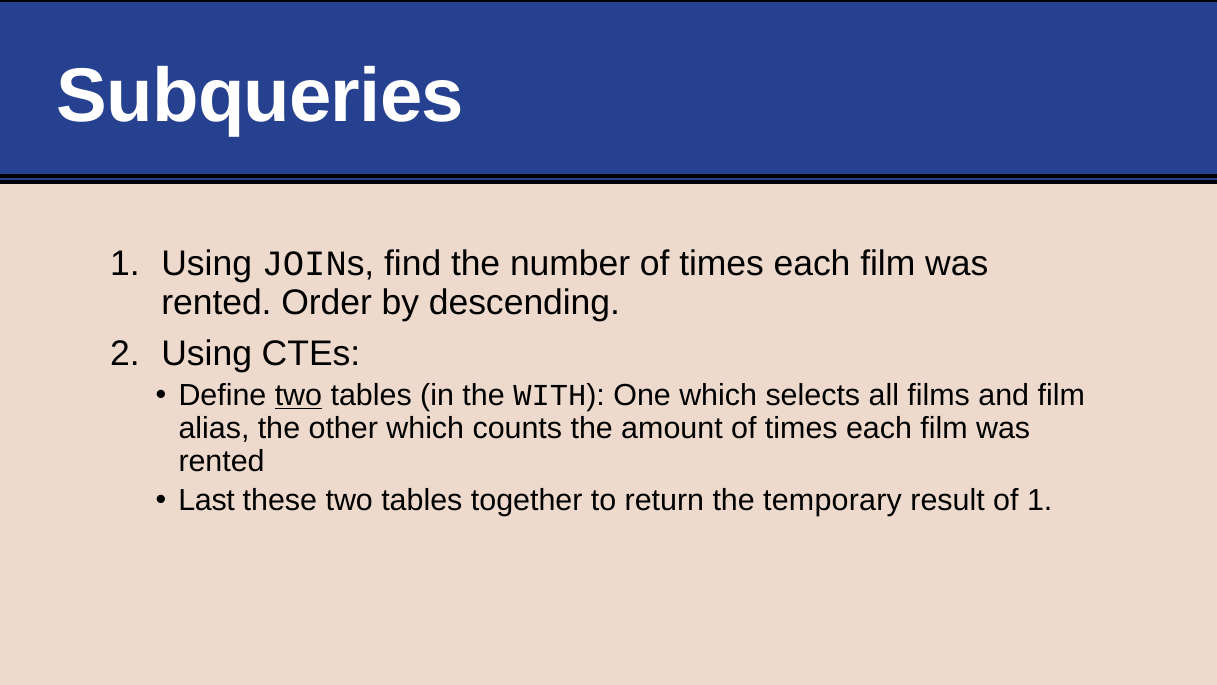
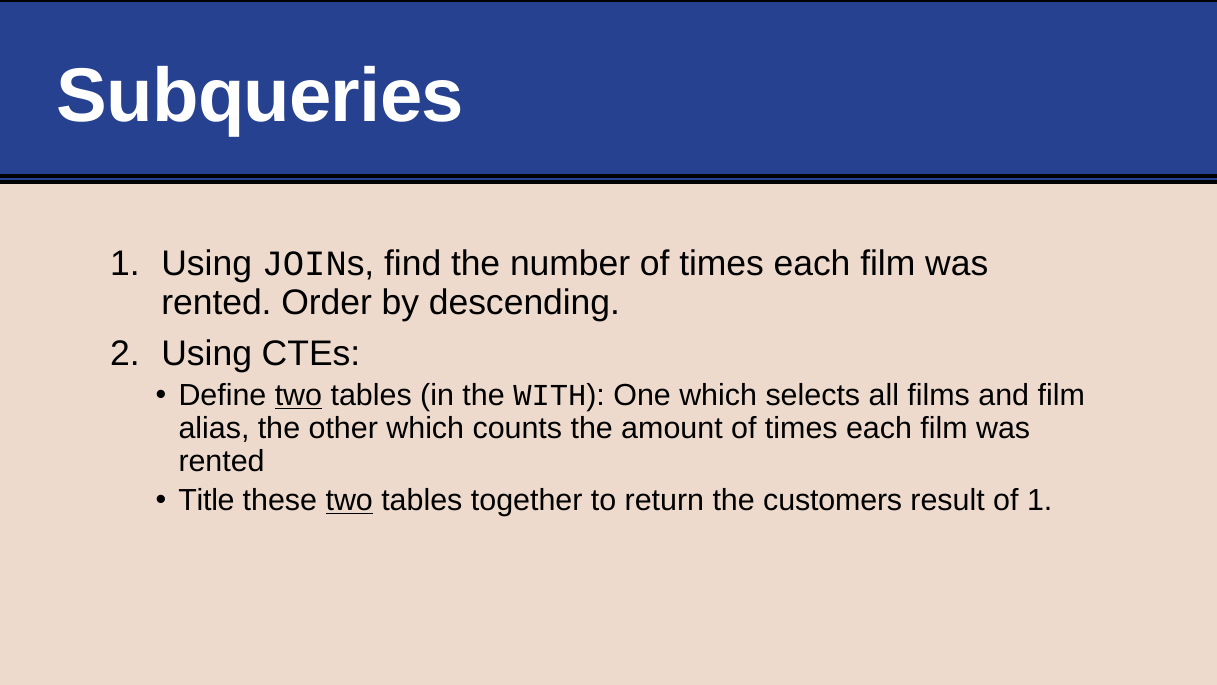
Last: Last -> Title (207, 500)
two underline: none -> present (349, 500)
temporary: temporary -> customers (833, 500)
